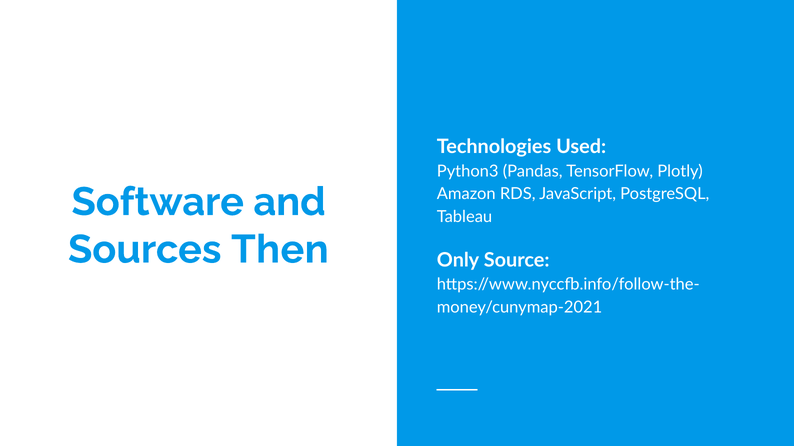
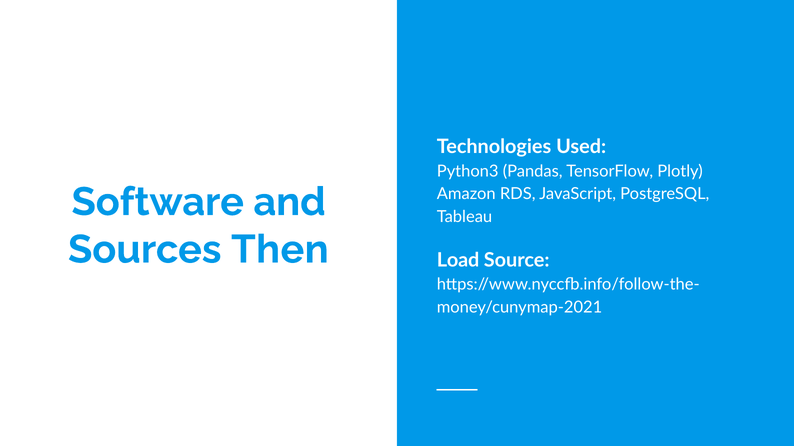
Only: Only -> Load (458, 260)
